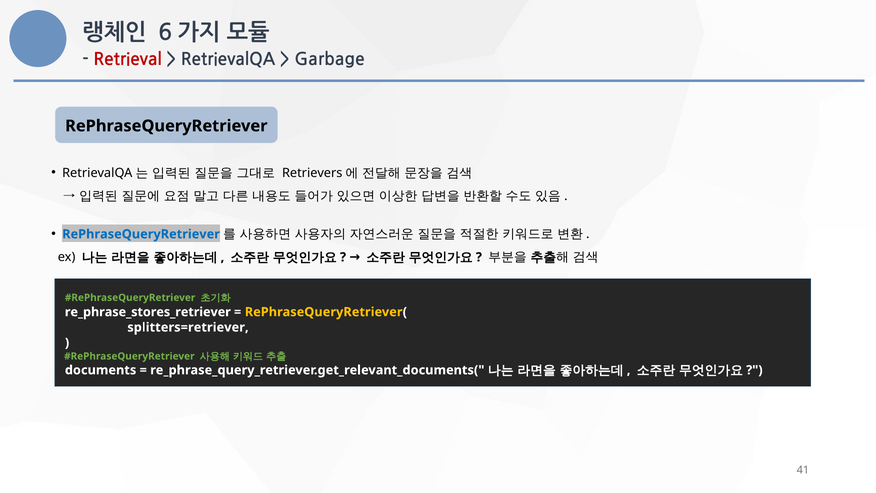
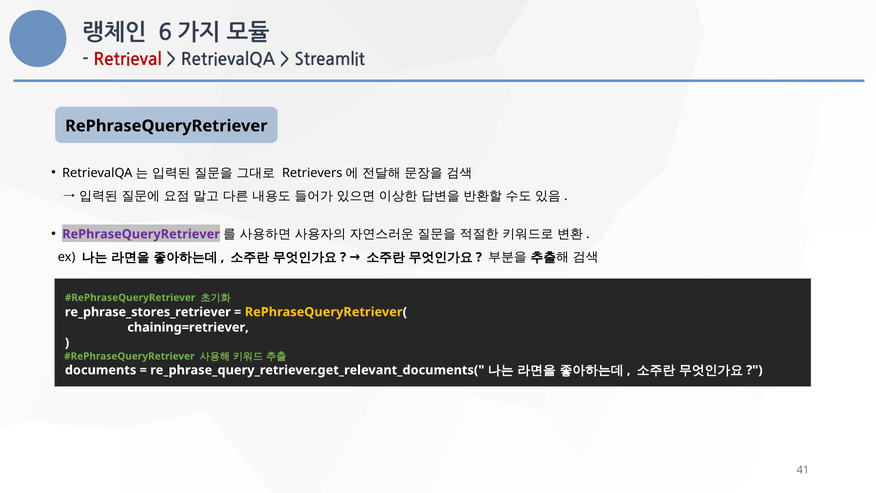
Garbage: Garbage -> Streamlit (330, 59)
RePhraseQueryRetriever colour: blue -> purple (141, 234)
splitters=retriever: splitters=retriever -> chaining=retriever (188, 327)
